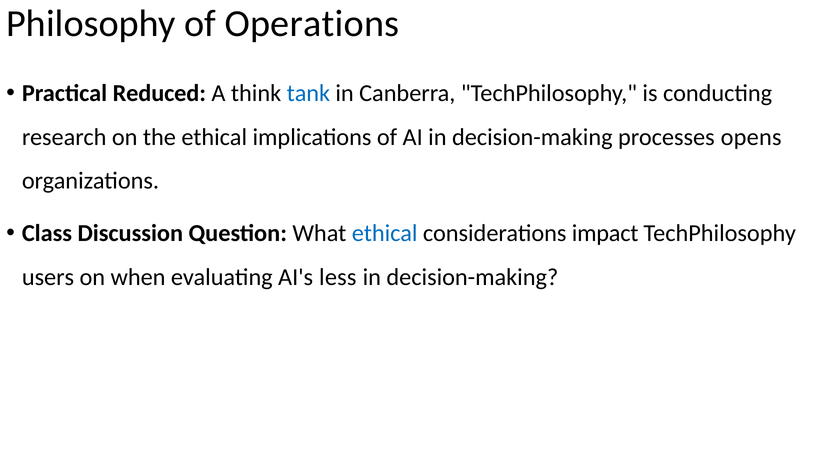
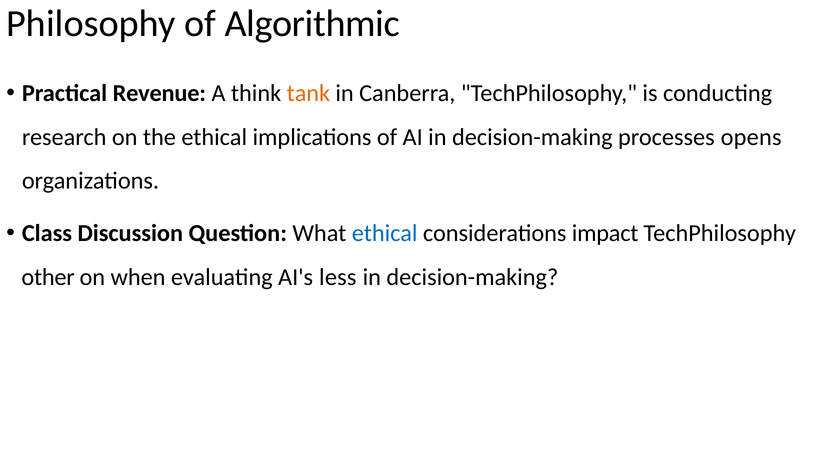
Operations: Operations -> Algorithmic (312, 24)
Reduced: Reduced -> Revenue (159, 93)
tank colour: blue -> orange (308, 93)
users: users -> other (48, 277)
